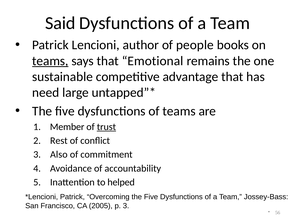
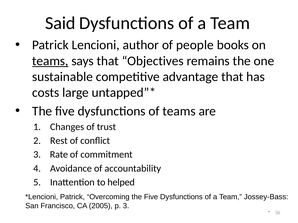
Emotional: Emotional -> Objectives (153, 61)
need: need -> costs (46, 93)
Member: Member -> Changes (67, 127)
trust underline: present -> none (106, 127)
Also: Also -> Rate (59, 155)
